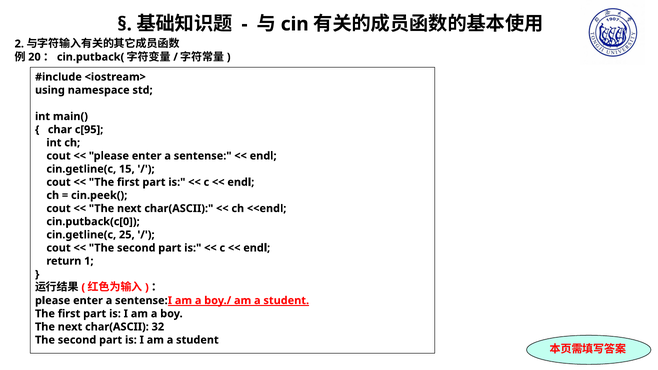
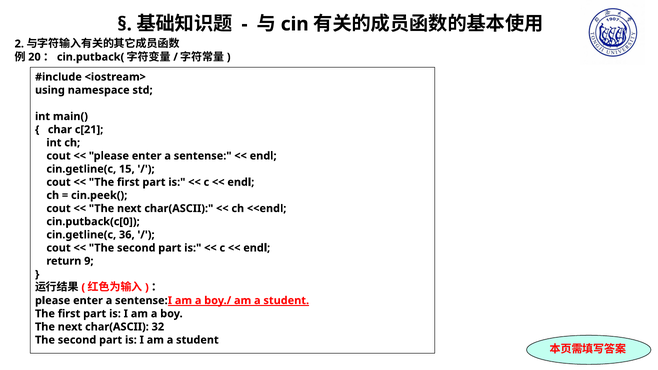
c[95: c[95 -> c[21 (89, 130)
25: 25 -> 36 (127, 235)
1: 1 -> 9 (89, 261)
